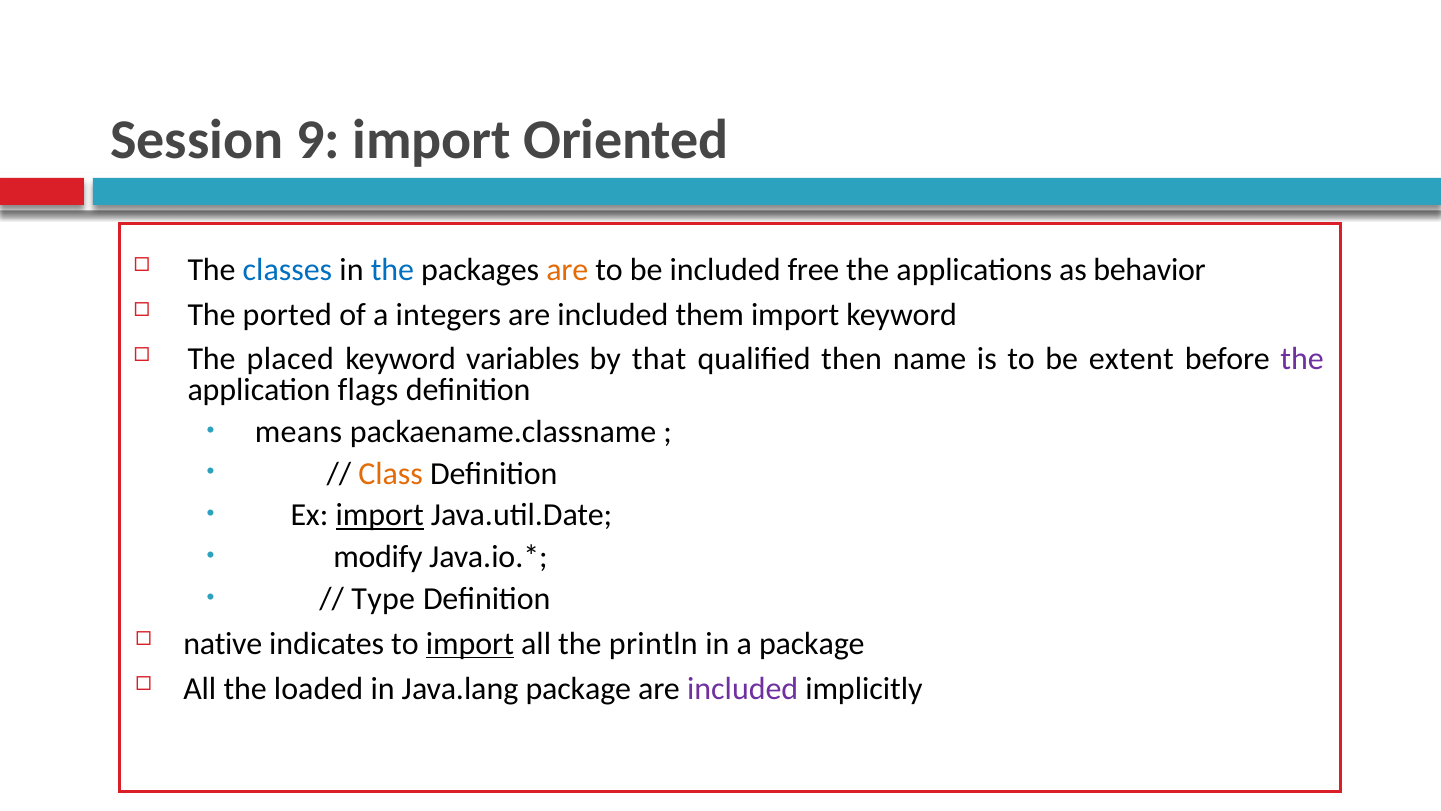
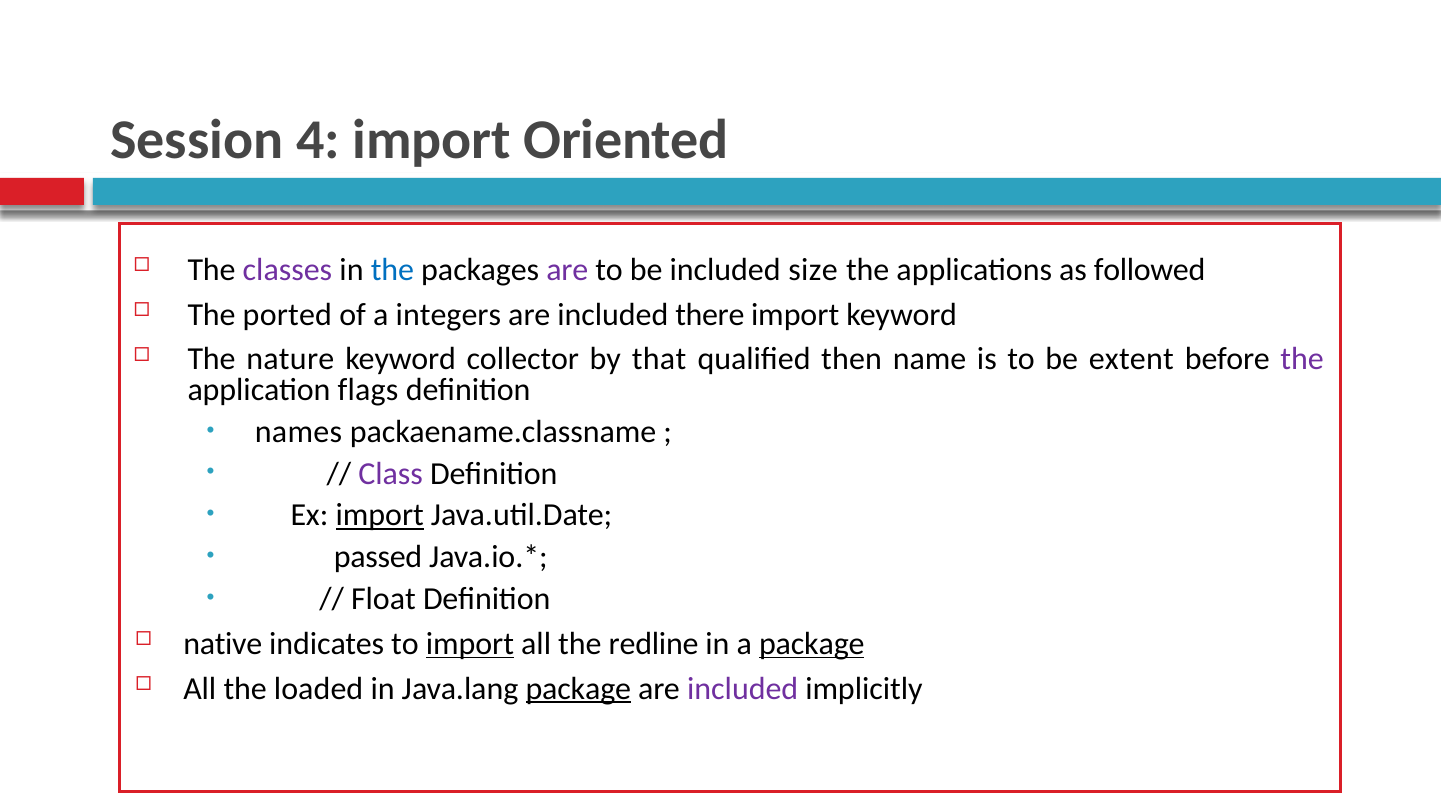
9: 9 -> 4 (318, 140)
classes colour: blue -> purple (288, 270)
are colour: orange -> purple (567, 270)
free: free -> size (813, 270)
behavior: behavior -> followed (1150, 270)
them: them -> there (710, 314)
placed: placed -> nature (290, 359)
variables: variables -> collector (523, 359)
means: means -> names (298, 432)
Class colour: orange -> purple (391, 473)
modify: modify -> passed (378, 557)
Type: Type -> Float (383, 599)
println: println -> redline (654, 643)
package underline: none -> present (812, 643)
package underline: none -> present (578, 688)
